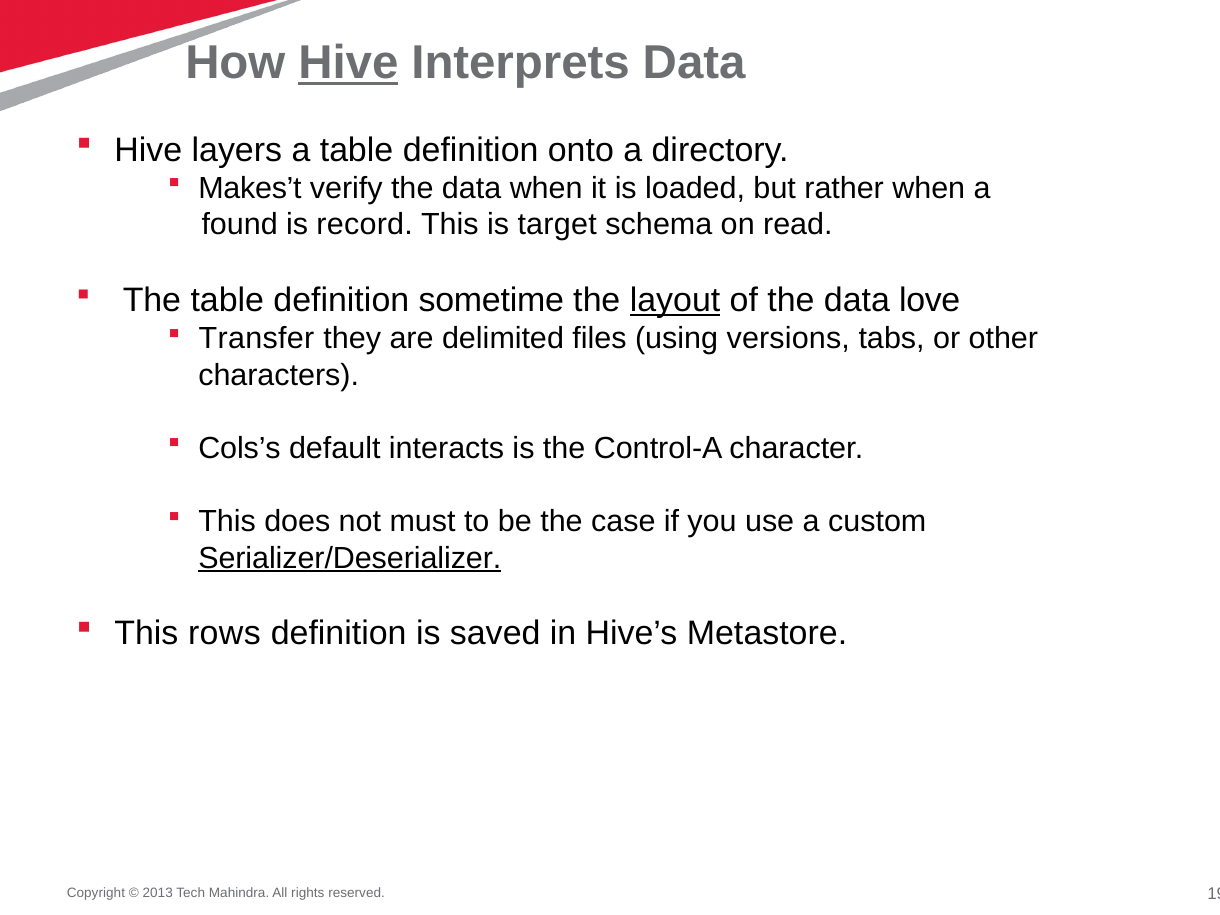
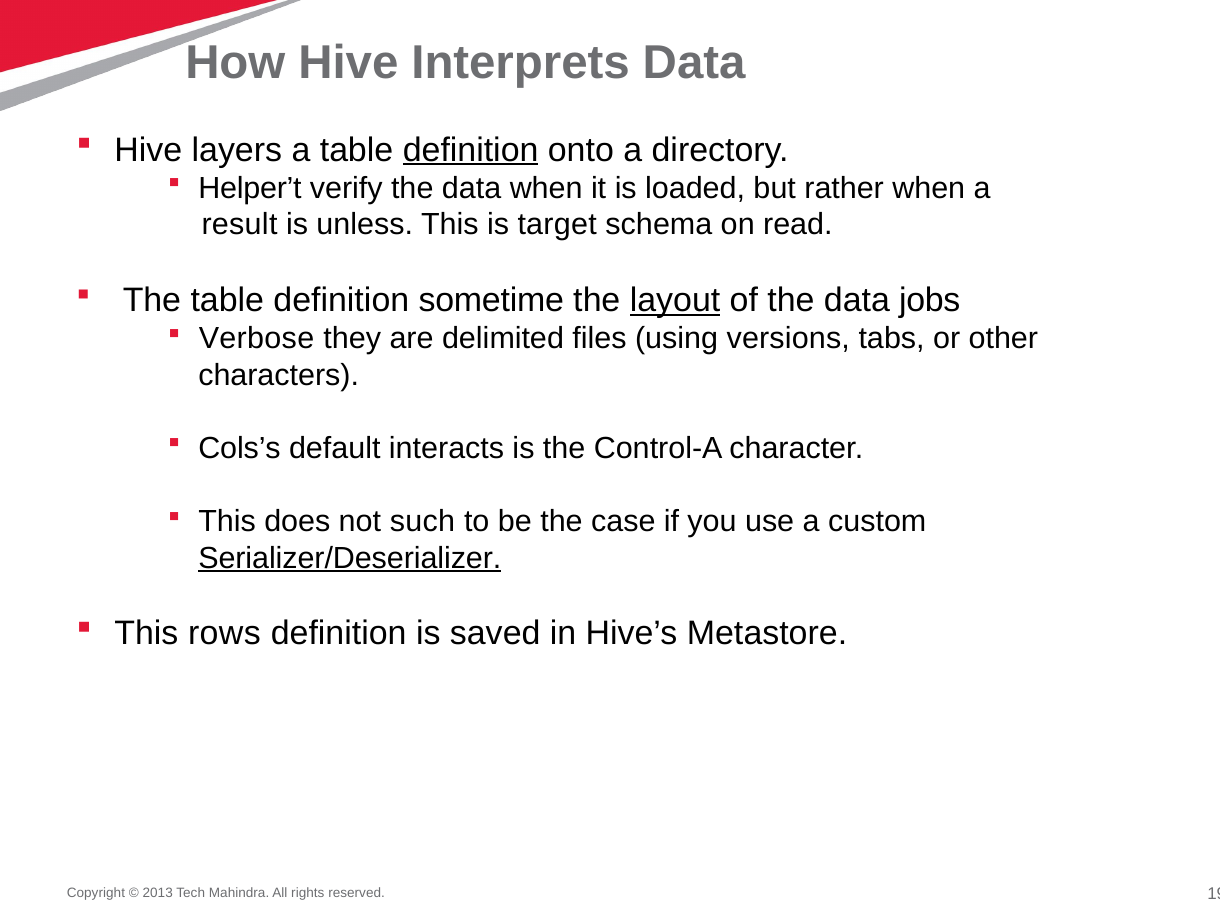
Hive underline: present -> none (348, 63)
definition underline: none -> present (471, 150)
Makes’t: Makes’t -> Helper’t (250, 188)
found: found -> result (239, 225)
record: record -> unless (365, 225)
love: love -> jobs (930, 300)
Transfer: Transfer -> Verbose (257, 339)
must: must -> such (422, 522)
